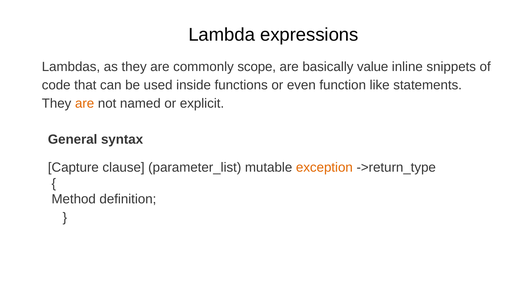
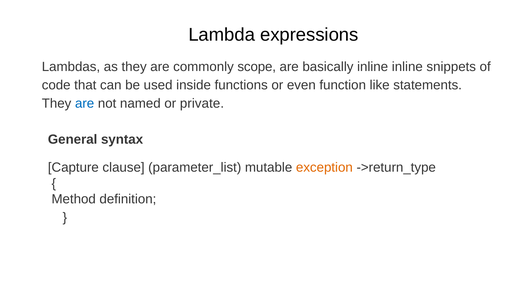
basically value: value -> inline (373, 67)
are colour: orange -> blue (85, 104)
explicit: explicit -> private (202, 104)
